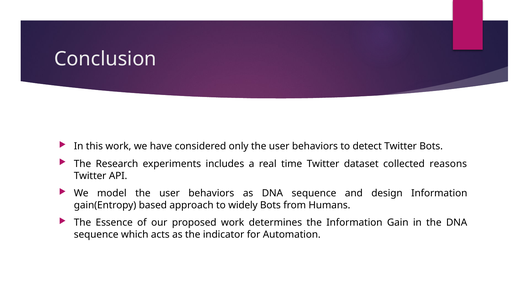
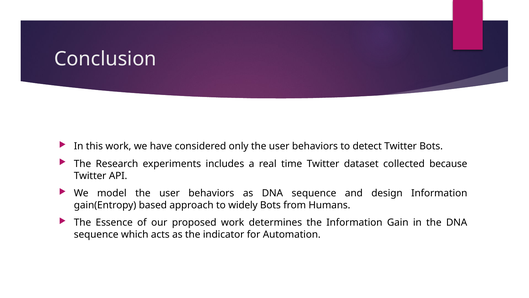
reasons: reasons -> because (448, 164)
